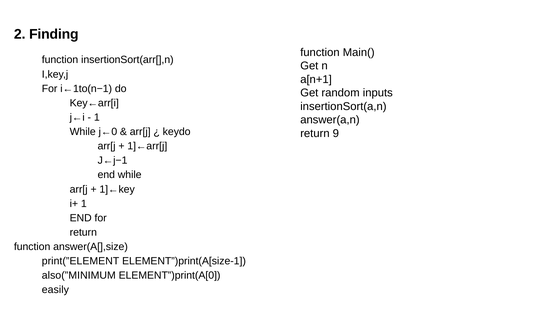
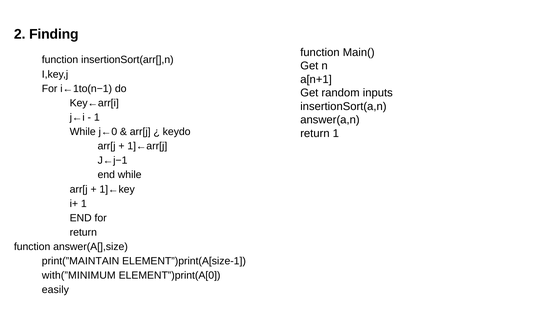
return 9: 9 -> 1 (336, 133)
print(”ELEMENT: print(”ELEMENT -> print(”MAINTAIN (81, 261)
also(”MINIMUM: also(”MINIMUM -> with(”MINIMUM (79, 275)
